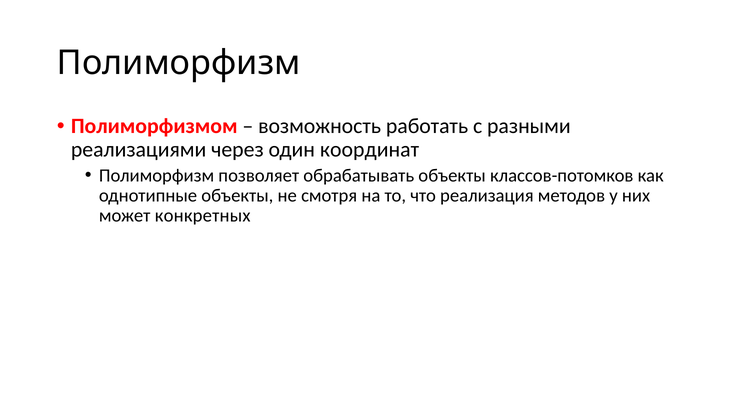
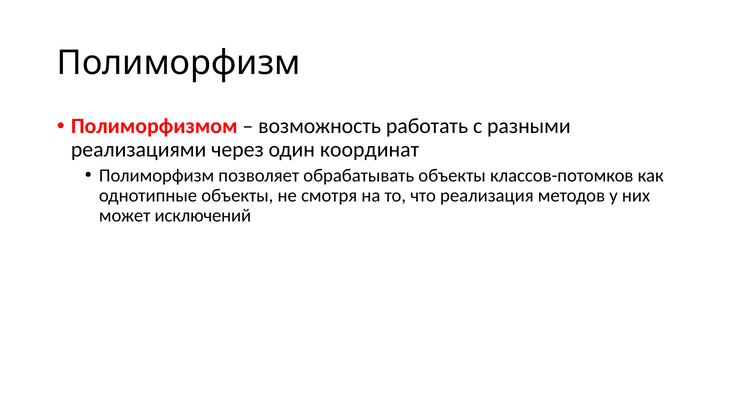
конкретных: конкретных -> исключений (203, 216)
